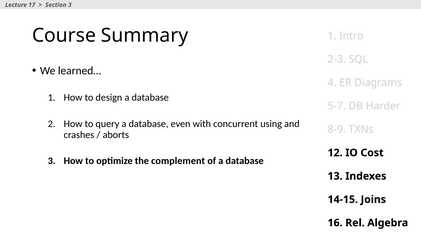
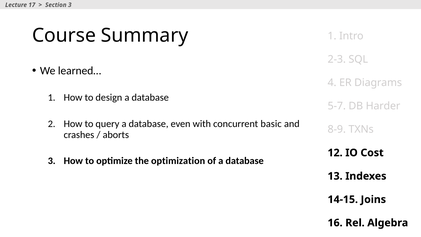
using: using -> basic (271, 124)
complement: complement -> optimization (178, 161)
